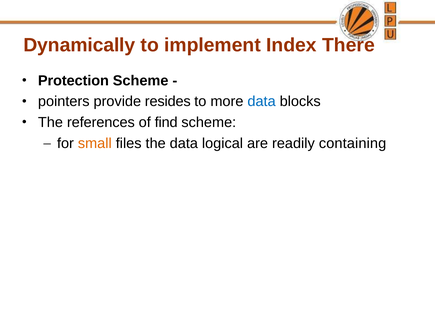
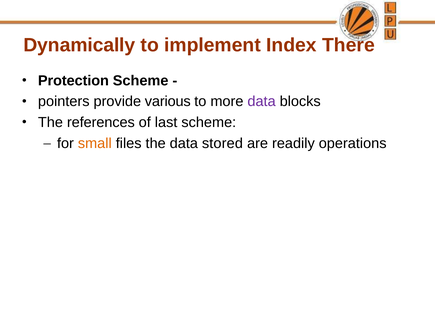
resides: resides -> various (168, 102)
data colour: blue -> purple (262, 102)
find: find -> last (166, 123)
logical: logical -> stored (222, 143)
containing: containing -> operations (353, 143)
